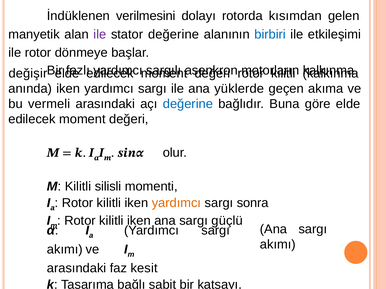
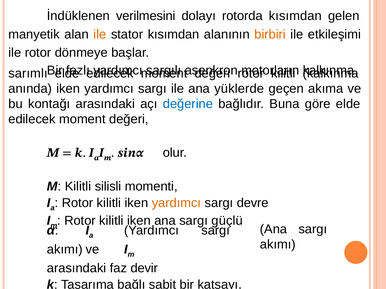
ile colour: purple -> orange (100, 34)
stator değerine: değerine -> kısımdan (174, 34)
birbiri colour: blue -> orange (270, 34)
değişir: değişir -> sarımlı (28, 74)
vermeli: vermeli -> kontağı (49, 104)
sonra: sonra -> devre (253, 203)
kesit: kesit -> devir (144, 269)
